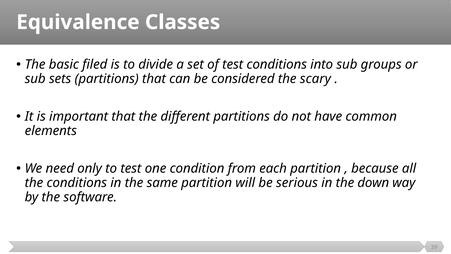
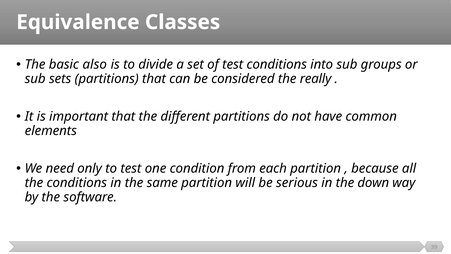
filed: filed -> also (95, 65)
scary: scary -> really (316, 79)
